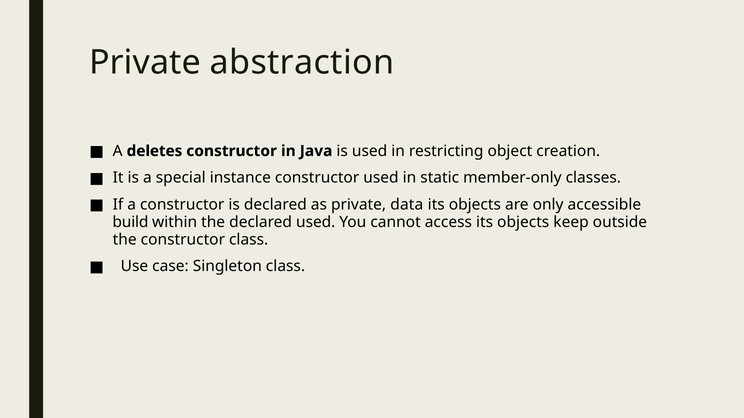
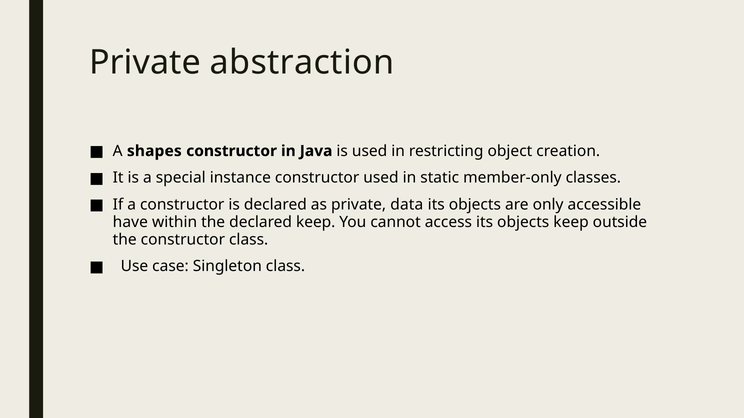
deletes: deletes -> shapes (154, 151)
build: build -> have (130, 222)
declared used: used -> keep (316, 222)
